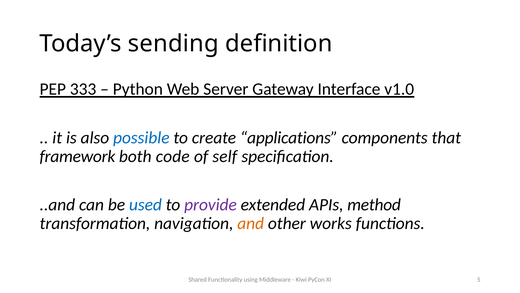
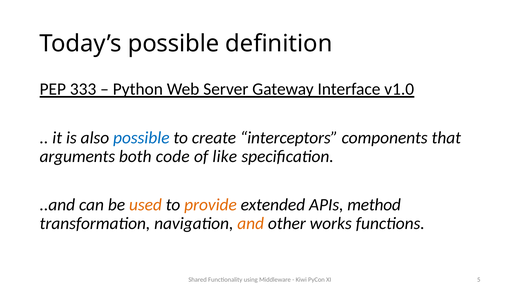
Today’s sending: sending -> possible (174, 44)
applications: applications -> interceptors (289, 137)
framework: framework -> arguments (77, 156)
self: self -> like (225, 156)
used colour: blue -> orange (145, 204)
provide colour: purple -> orange (211, 204)
